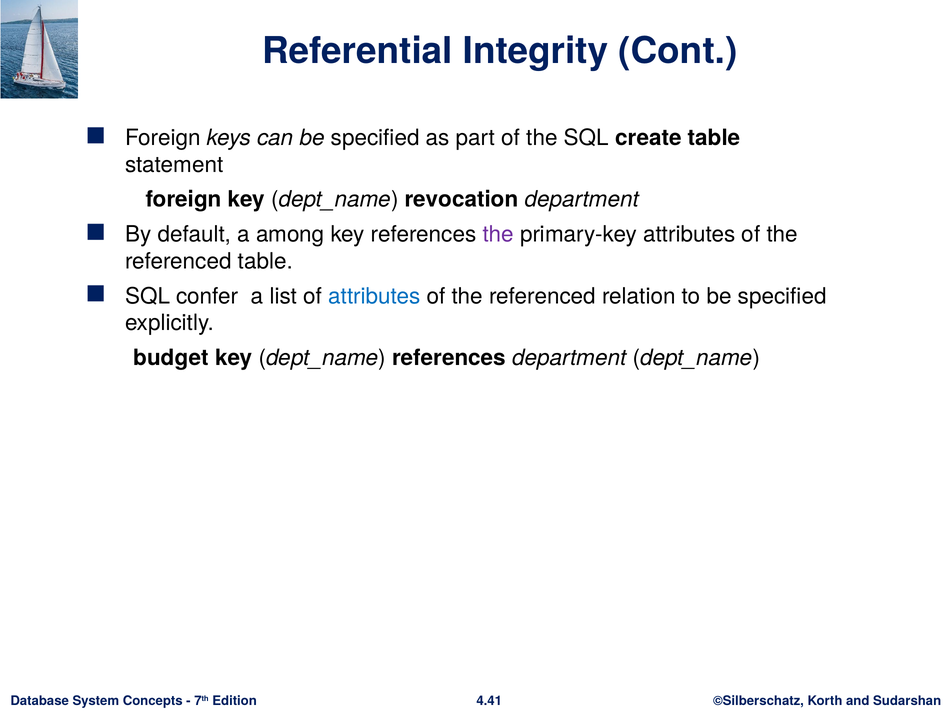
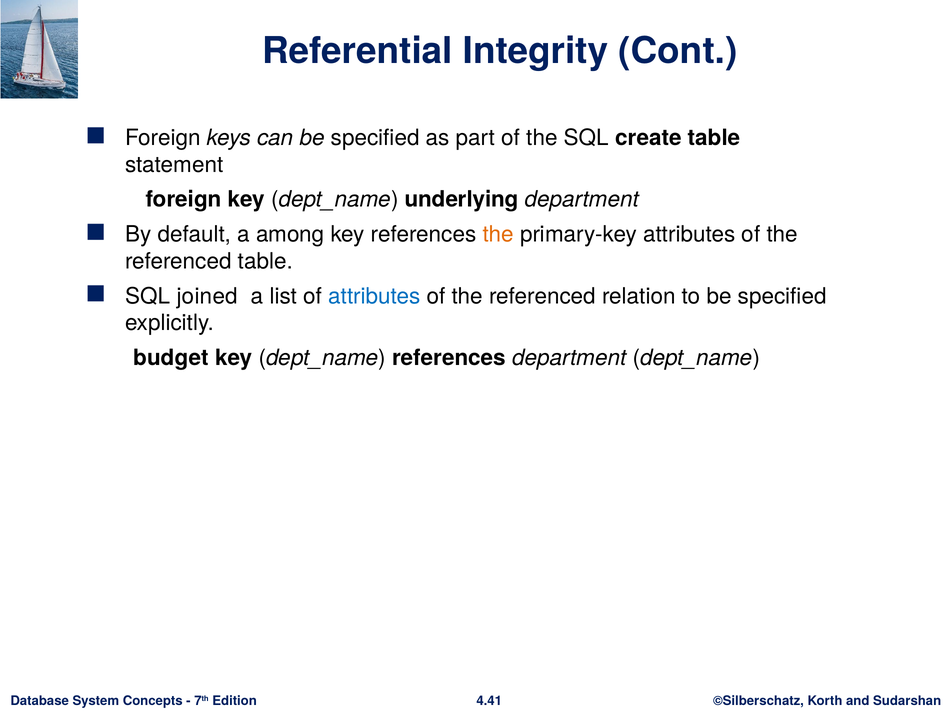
revocation: revocation -> underlying (462, 200)
the colour: purple -> orange (498, 234)
confer: confer -> joined (207, 296)
